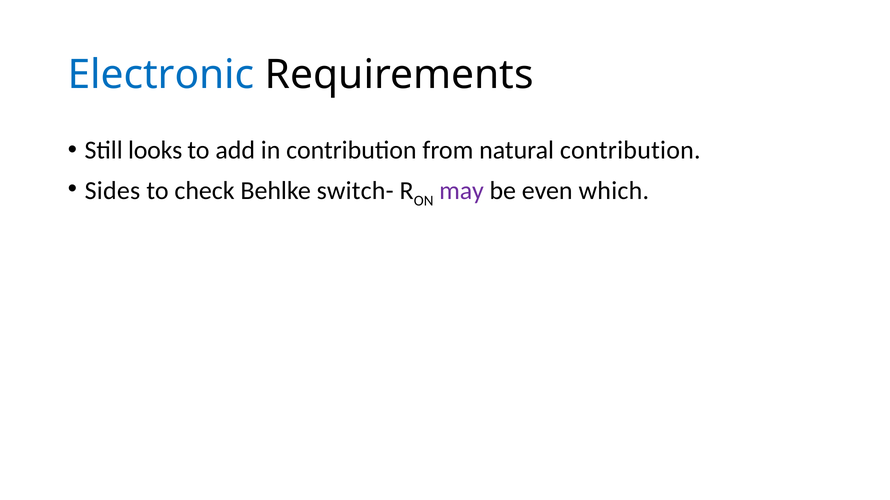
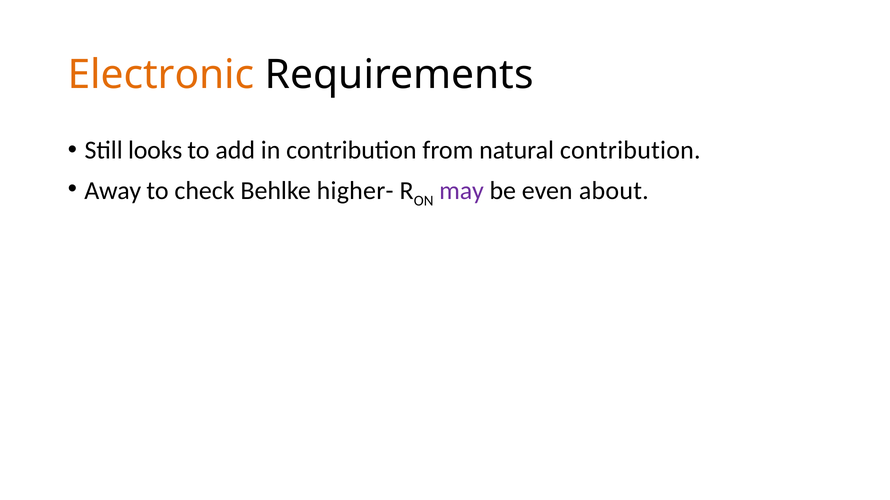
Electronic colour: blue -> orange (161, 75)
Sides: Sides -> Away (113, 191)
switch-: switch- -> higher- (355, 191)
which: which -> about (614, 191)
